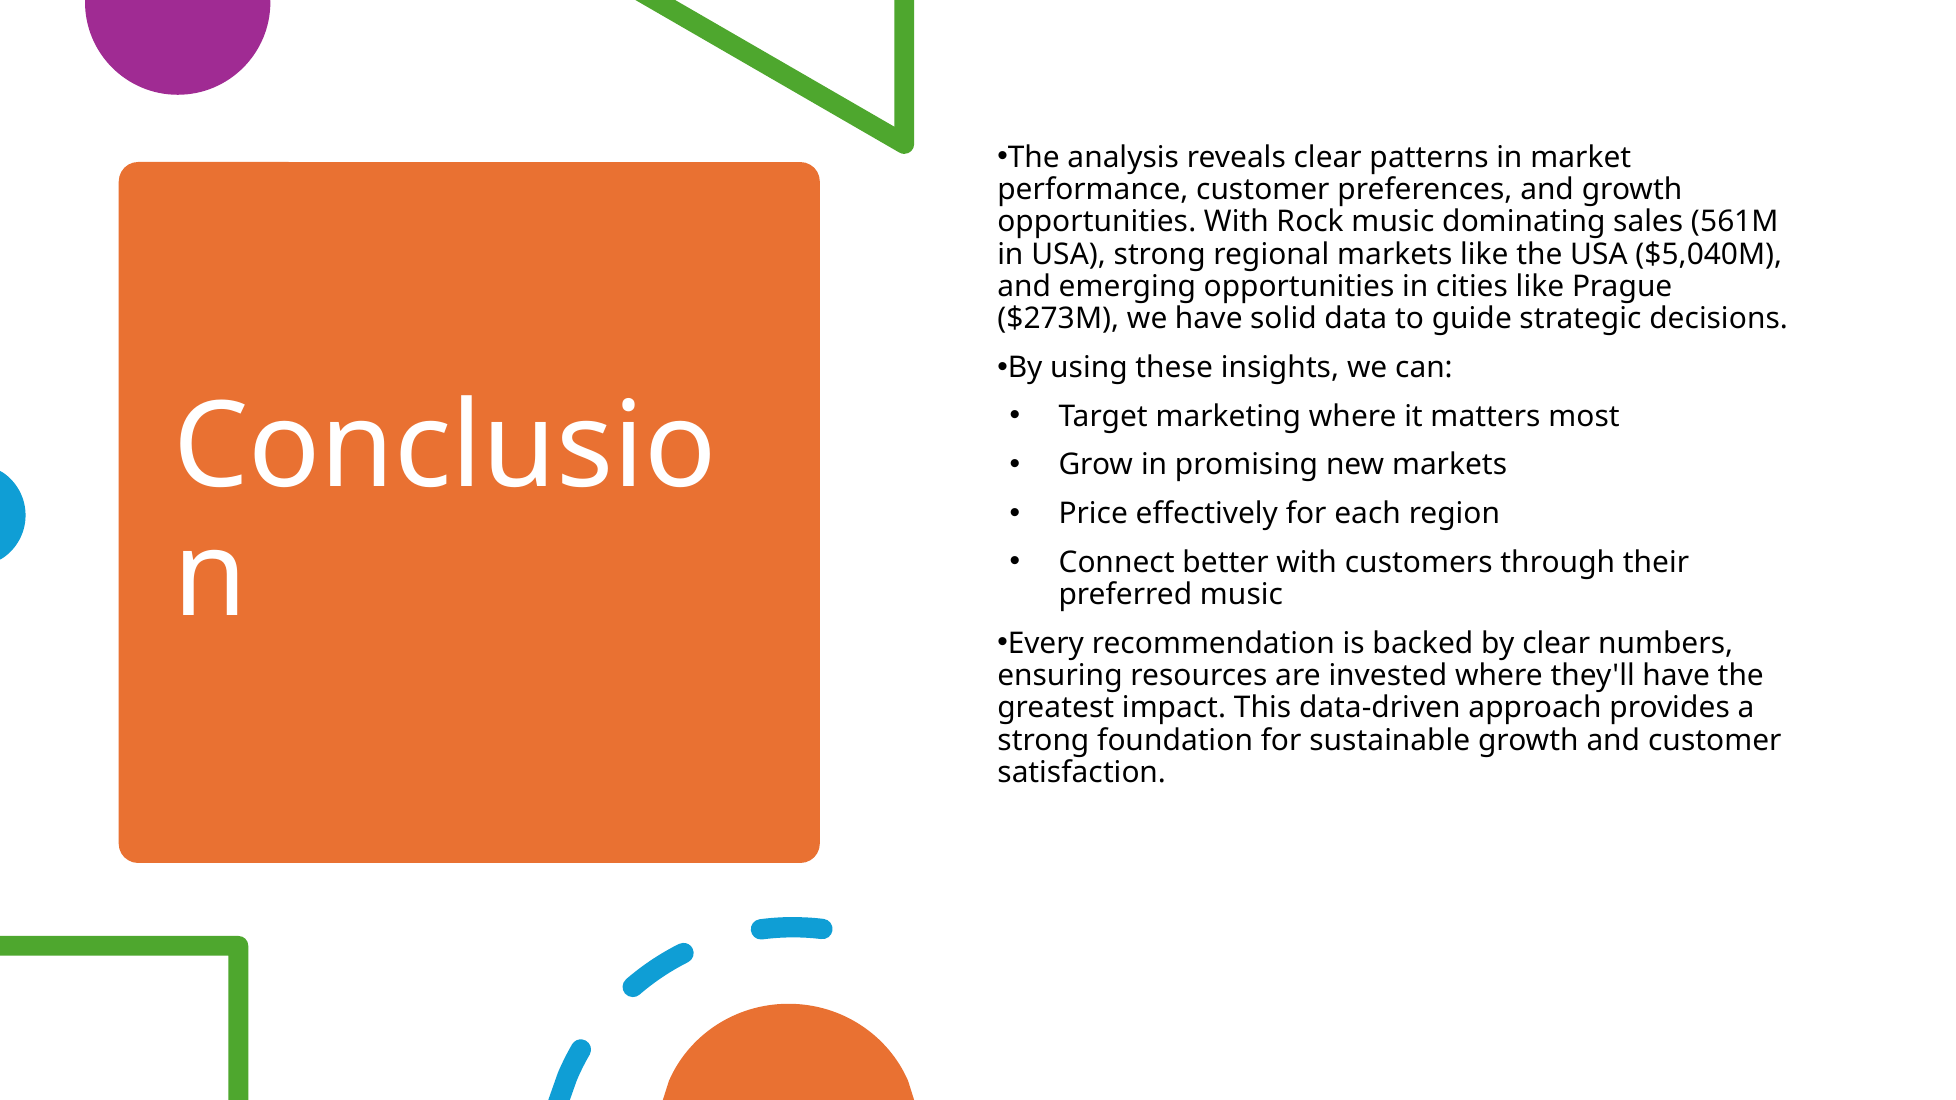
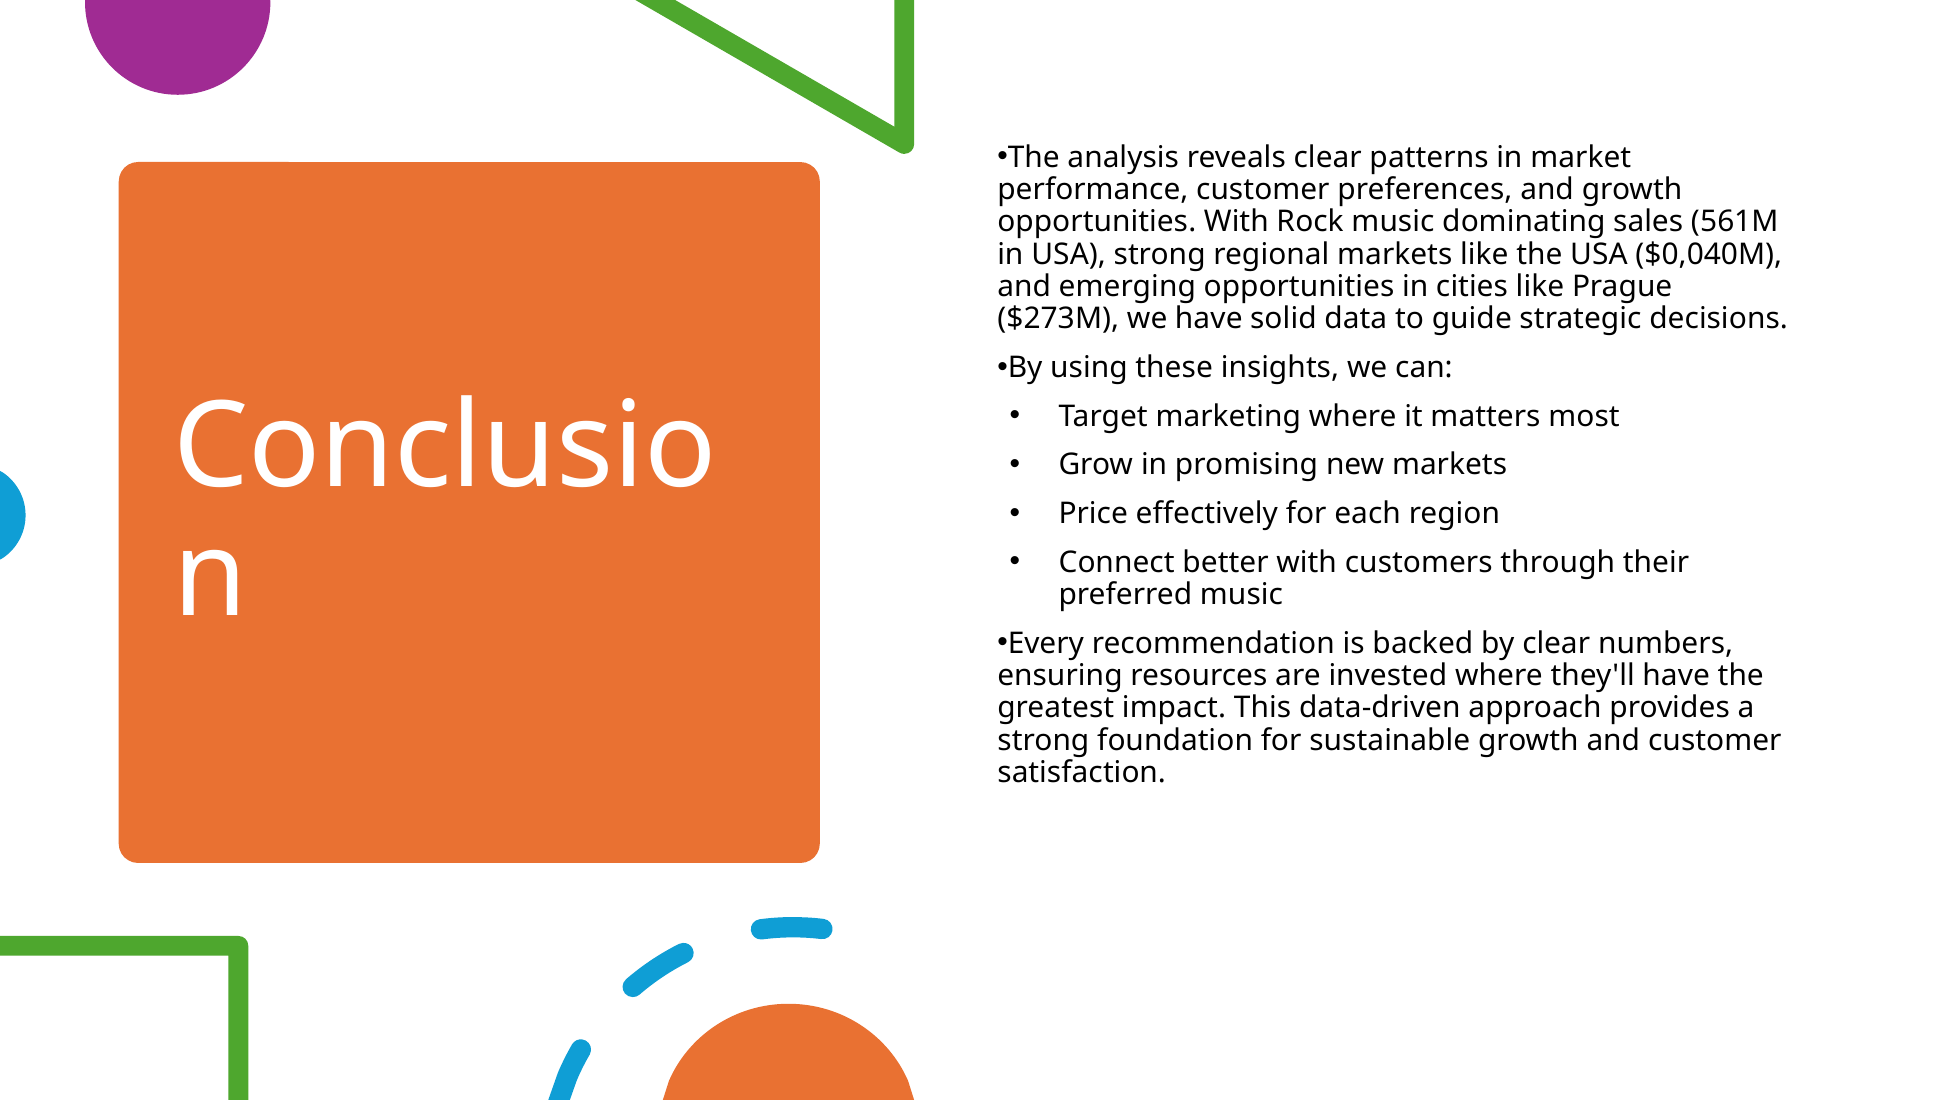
$5,040M: $5,040M -> $0,040M (1709, 254)
